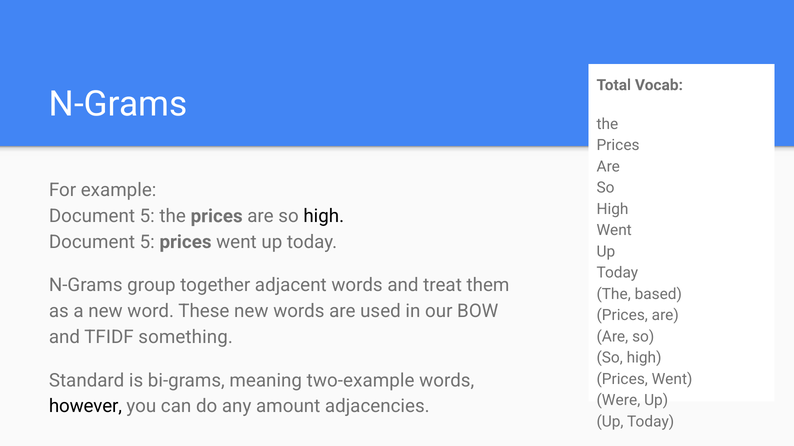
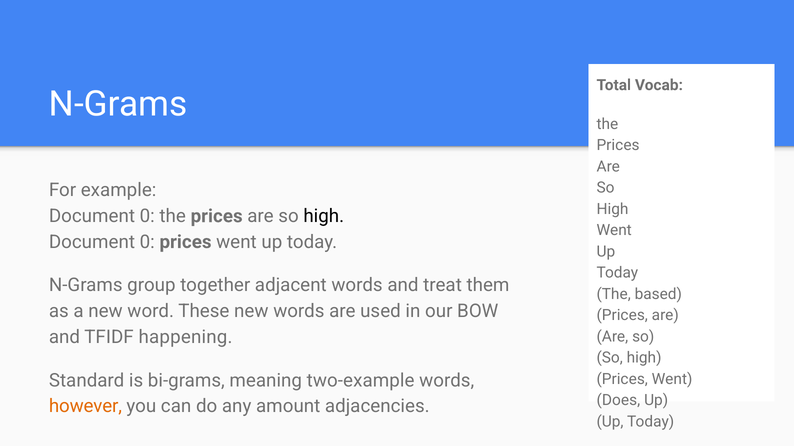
5: 5 -> 0 (147, 216)
5: 5 -> 0 (147, 242)
something: something -> happening (186, 337)
Were: Were -> Does (618, 401)
however colour: black -> orange (85, 407)
